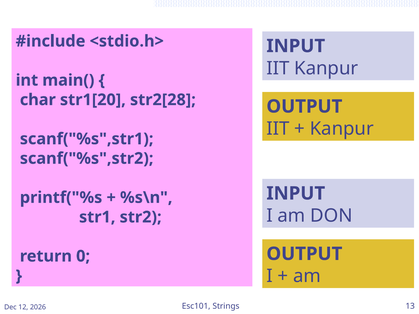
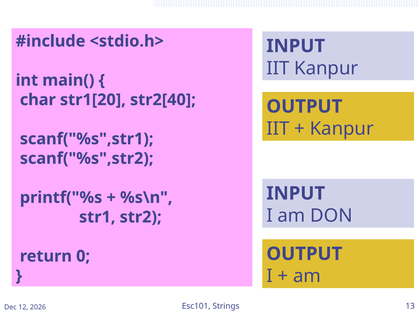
str2[28: str2[28 -> str2[40 (163, 100)
